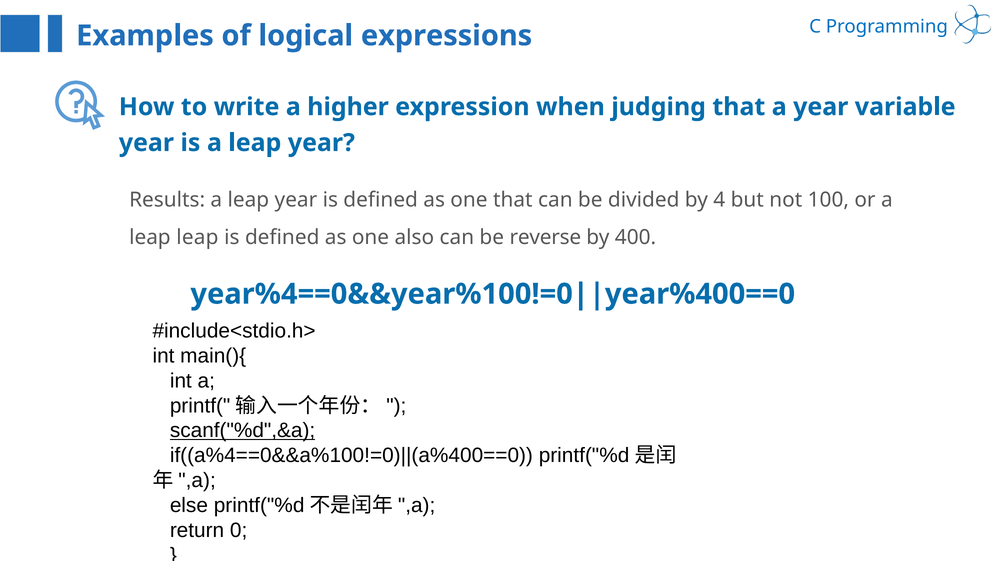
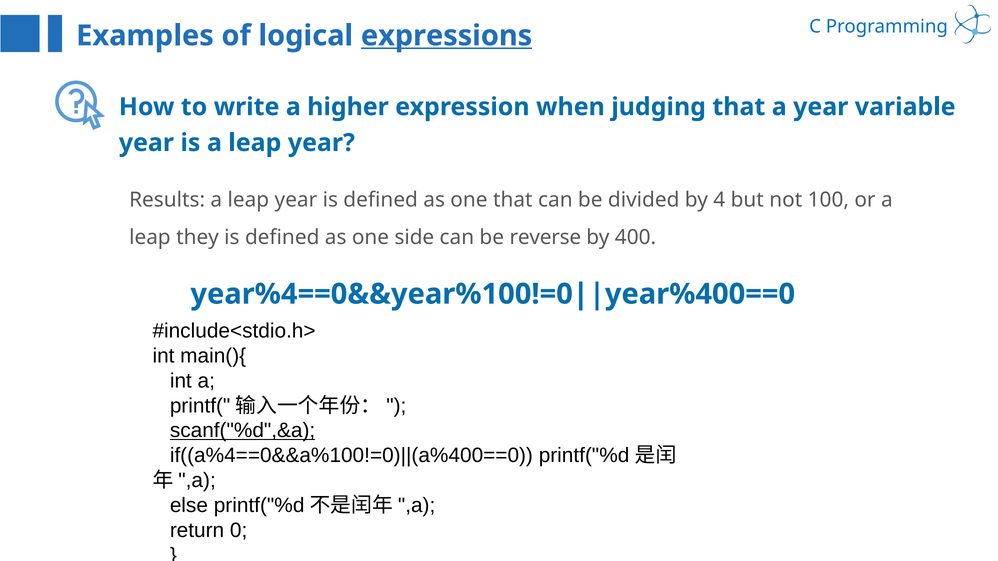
expressions underline: none -> present (447, 36)
leap leap: leap -> they (198, 238)
also: also -> side (414, 238)
